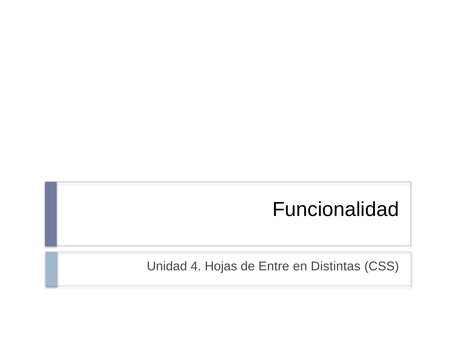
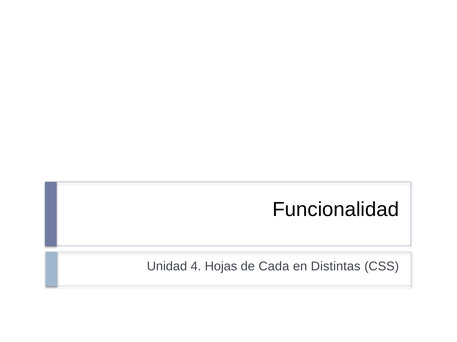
Entre: Entre -> Cada (274, 267)
